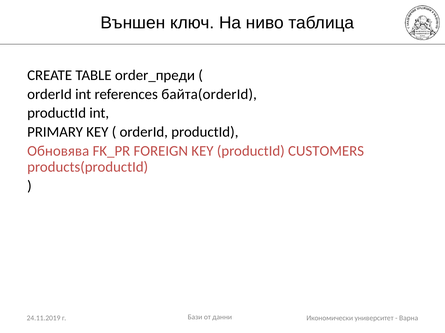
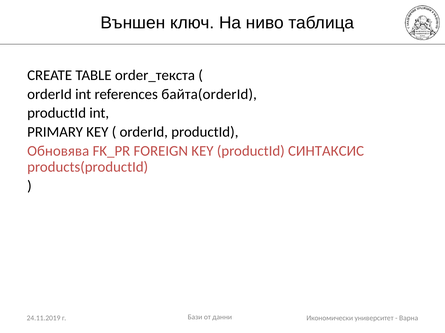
order_преди: order_преди -> order_текста (155, 75)
CUSTOMERS: CUSTOMERS -> СИНТАКСИС (326, 151)
